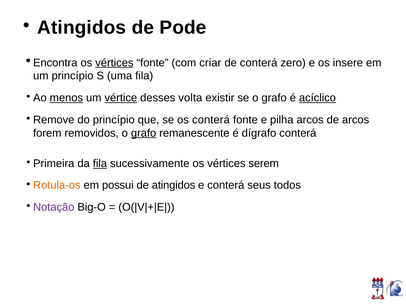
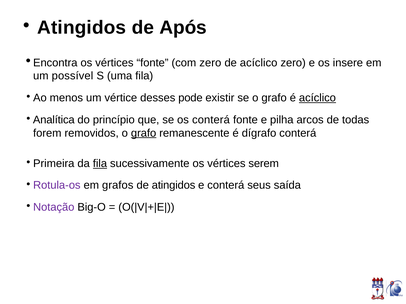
Pode: Pode -> Após (183, 28)
vértices underline: present -> none (114, 63)
com criar: criar -> zero (210, 63)
de conterá: conterá -> acíclico (259, 63)
um princípio: princípio -> possível (72, 76)
menos underline: present -> none (66, 98)
vértice underline: present -> none (121, 98)
volta: volta -> pode (190, 98)
Remove: Remove -> Analítica (54, 120)
de arcos: arcos -> todas (356, 120)
Rotula-os colour: orange -> purple (57, 186)
possui: possui -> grafos (118, 186)
todos: todos -> saída (287, 186)
